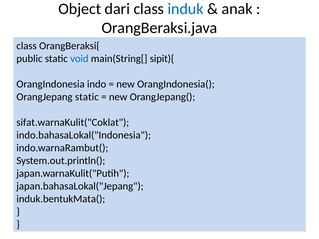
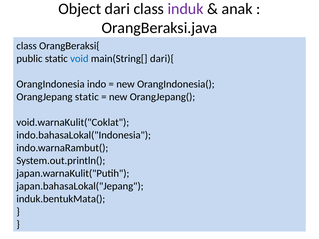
induk colour: blue -> purple (186, 9)
sipit){: sipit){ -> dari){ (162, 59)
sifat.warnaKulit("Coklat: sifat.warnaKulit("Coklat -> void.warnaKulit("Coklat (73, 122)
